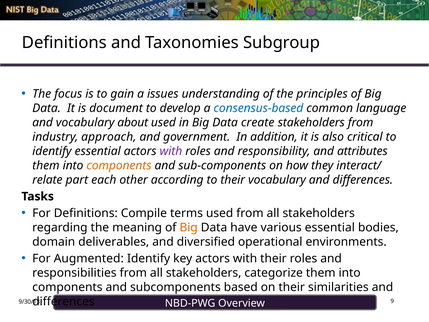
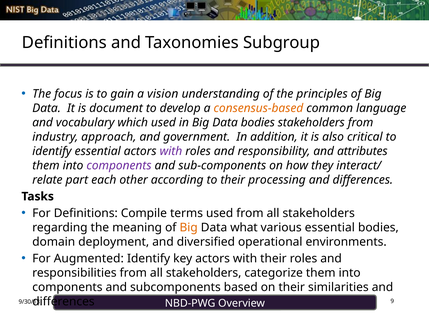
issues: issues -> vision (163, 94)
consensus-based colour: blue -> orange (258, 108)
about: about -> which (133, 122)
Data create: create -> bodies (258, 122)
components colour: orange -> purple (119, 165)
their vocabulary: vocabulary -> processing (277, 180)
have: have -> what (244, 227)
deliverables: deliverables -> deployment (114, 242)
